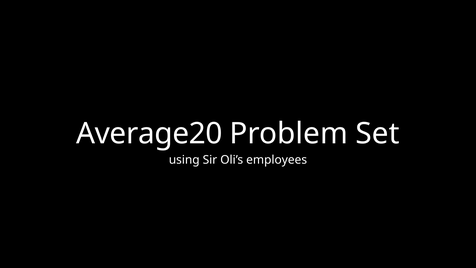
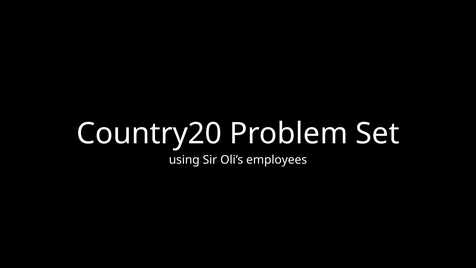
Average20: Average20 -> Country20 (149, 134)
